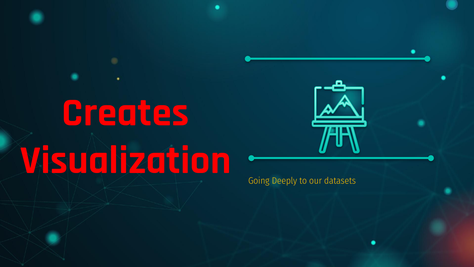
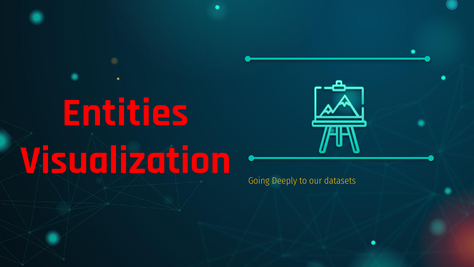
Creates: Creates -> Entities (126, 112)
